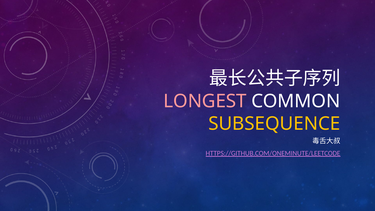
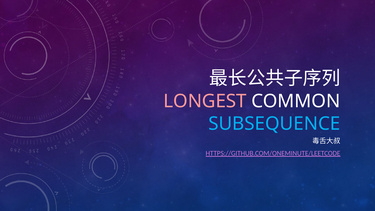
SUBSEQUENCE colour: yellow -> light blue (274, 124)
